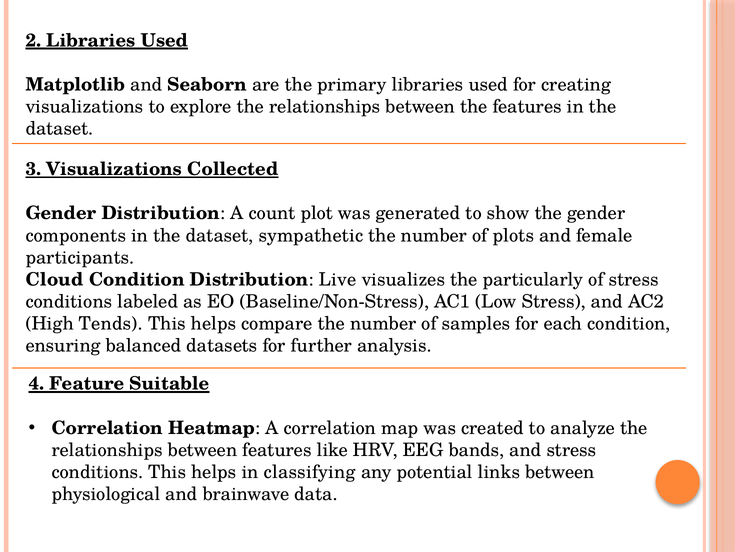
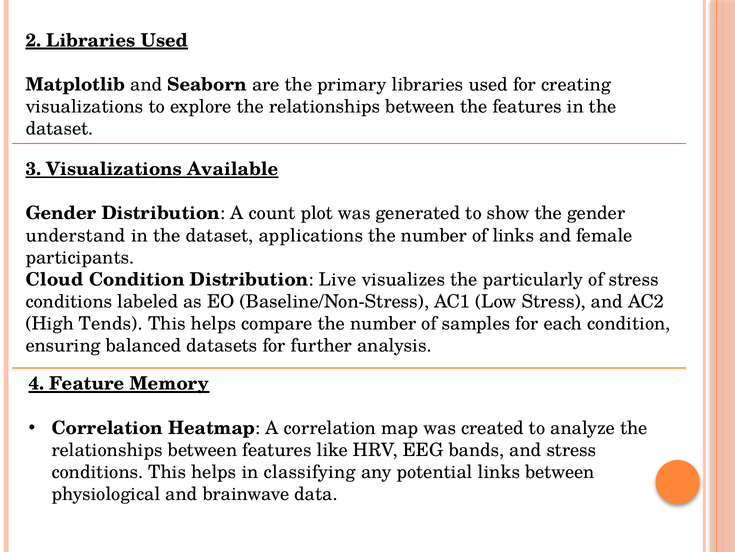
Collected: Collected -> Available (233, 169)
components: components -> understand (76, 235)
sympathetic: sympathetic -> applications (311, 235)
of plots: plots -> links (513, 235)
Suitable: Suitable -> Memory (169, 383)
